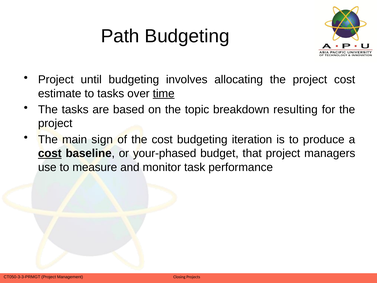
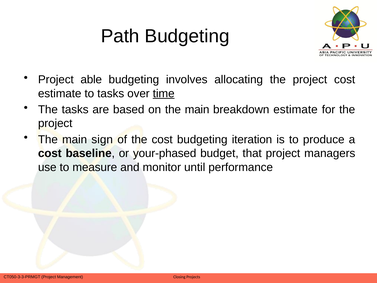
until: until -> able (91, 80)
on the topic: topic -> main (197, 110)
breakdown resulting: resulting -> estimate (295, 110)
cost underline: present -> none (50, 153)
task: task -> until (195, 167)
